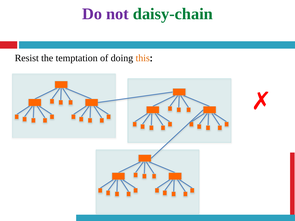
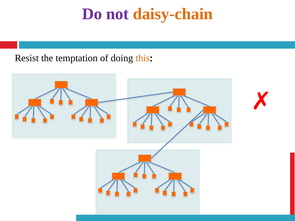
daisy-chain colour: green -> orange (173, 14)
